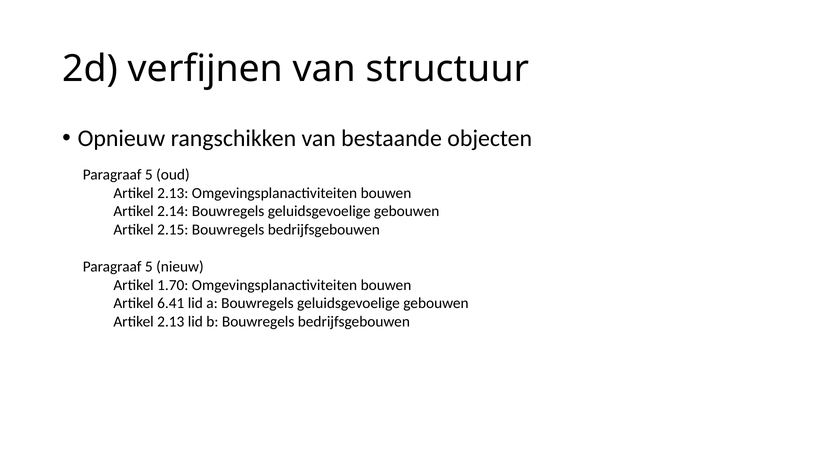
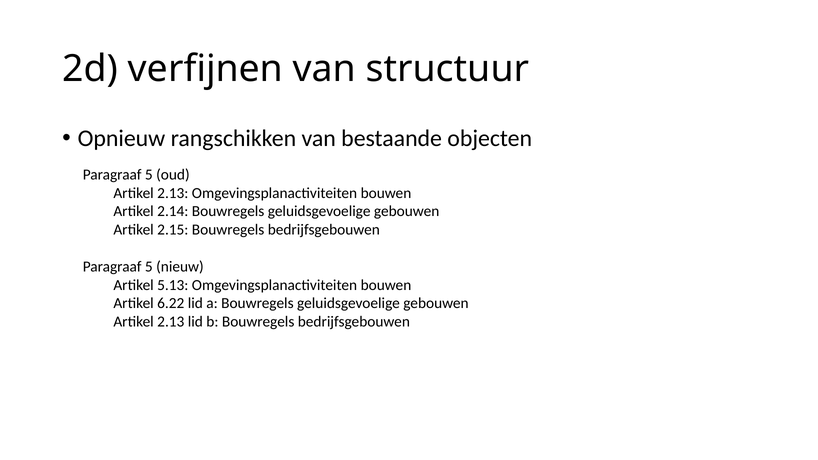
1.70: 1.70 -> 5.13 (173, 285)
6.41: 6.41 -> 6.22 (171, 303)
